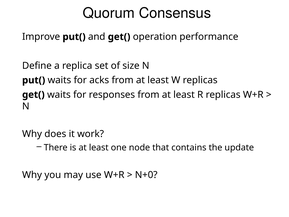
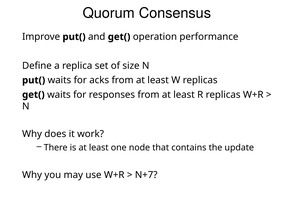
N+0: N+0 -> N+7 (146, 175)
